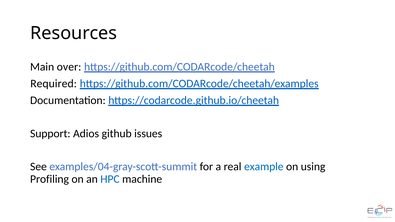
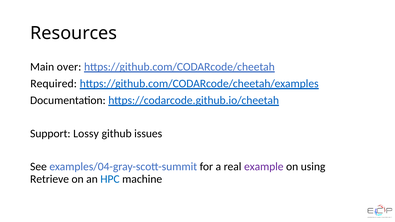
Adios: Adios -> Lossy (86, 134)
example colour: blue -> purple (264, 167)
Profiling: Profiling -> Retrieve (50, 179)
